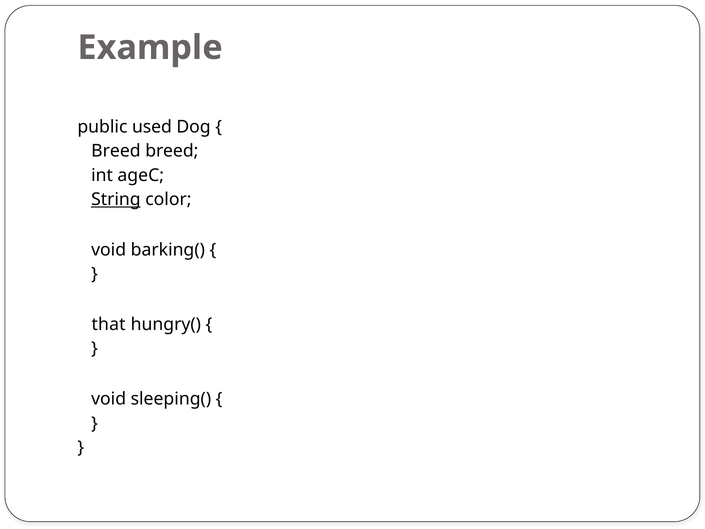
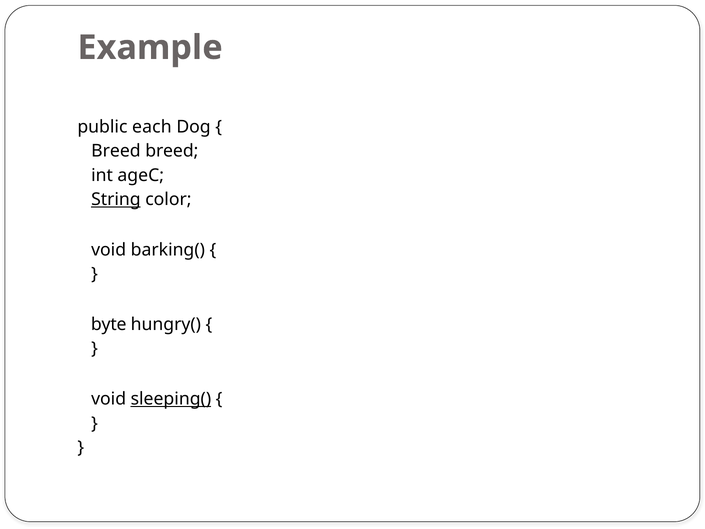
used: used -> each (152, 127)
that: that -> byte (109, 324)
sleeping( underline: none -> present (171, 399)
